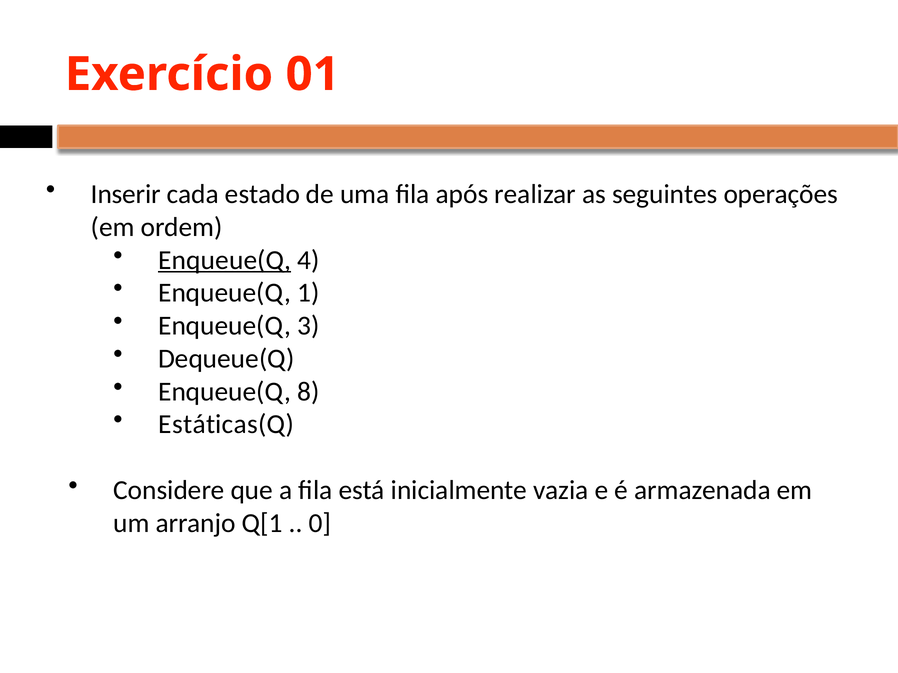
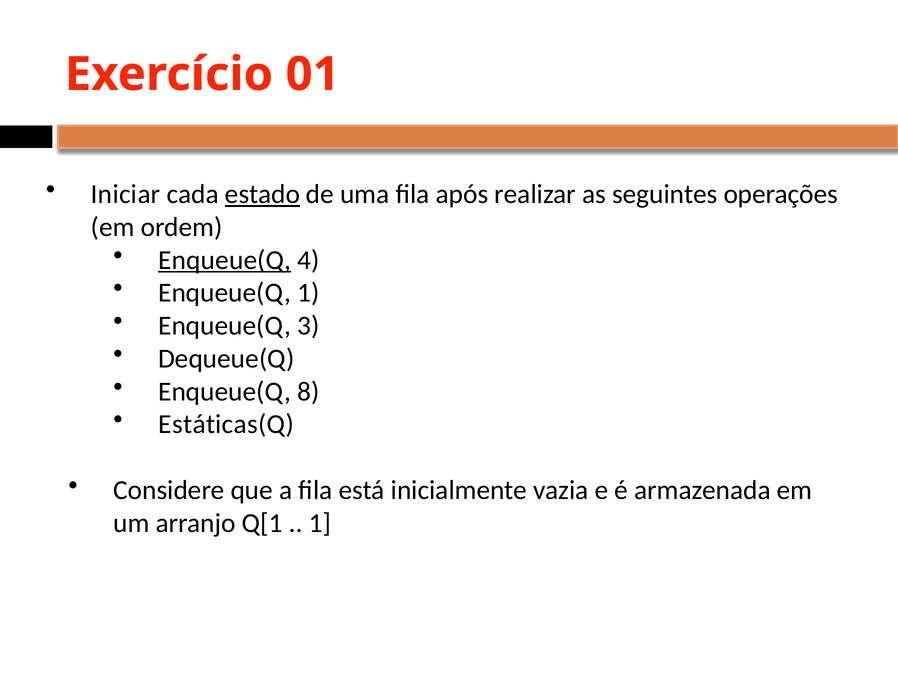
Inserir: Inserir -> Iniciar (126, 194)
estado underline: none -> present (262, 194)
0: 0 -> 1 (320, 523)
